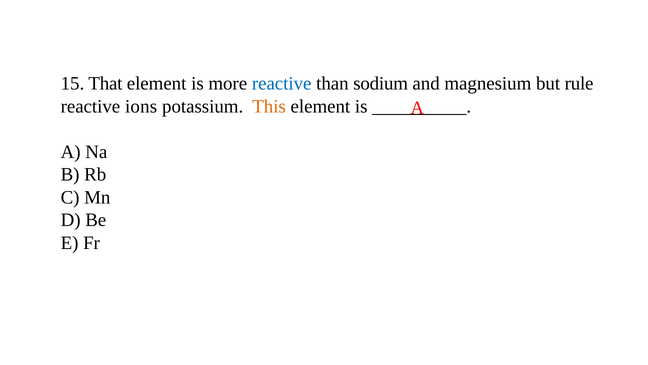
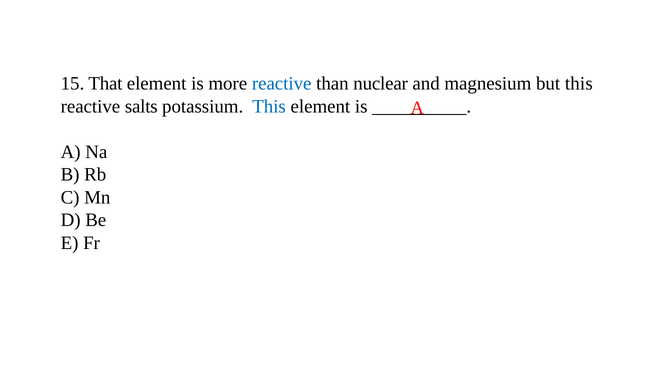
sodium: sodium -> nuclear (381, 84)
but rule: rule -> this (579, 84)
ions: ions -> salts (141, 106)
This colour: orange -> blue (269, 106)
